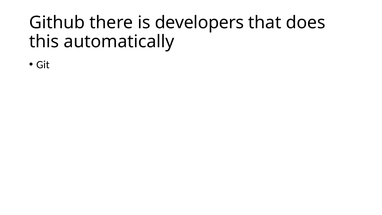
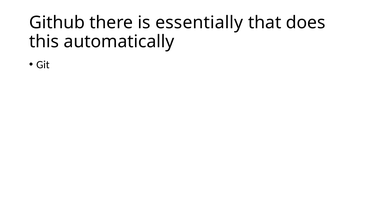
developers: developers -> essentially (199, 23)
